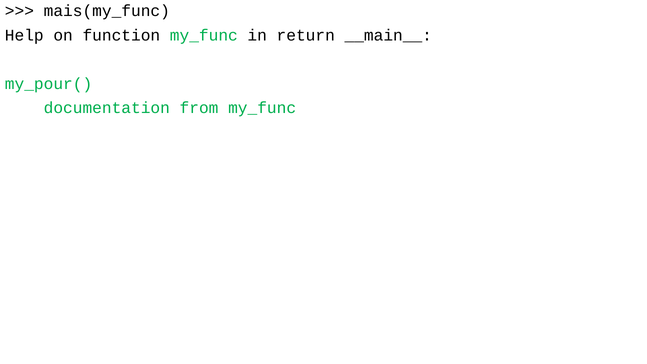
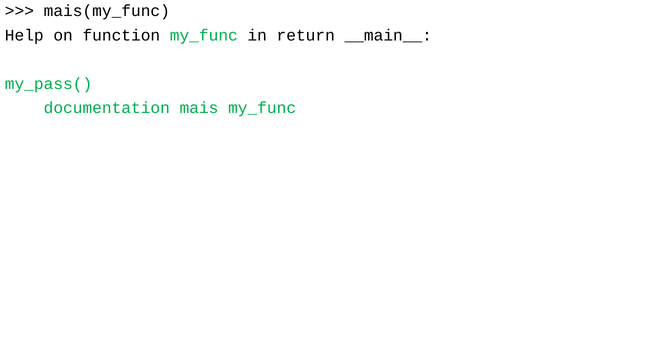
my_pour(: my_pour( -> my_pass( (49, 84)
from: from -> mais (199, 108)
